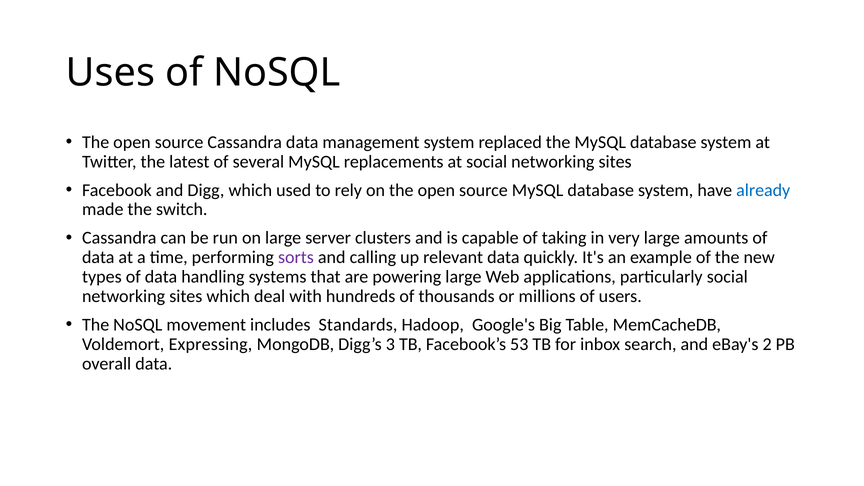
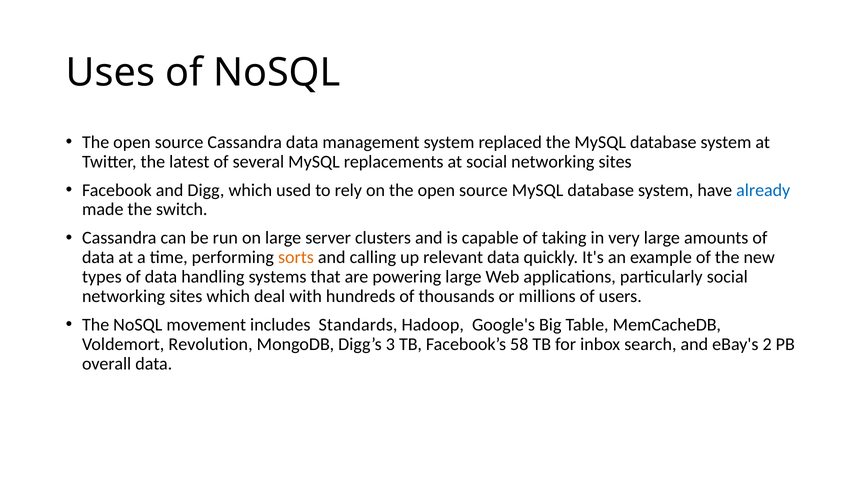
sorts colour: purple -> orange (296, 257)
Expressing: Expressing -> Revolution (211, 344)
53: 53 -> 58 (519, 344)
